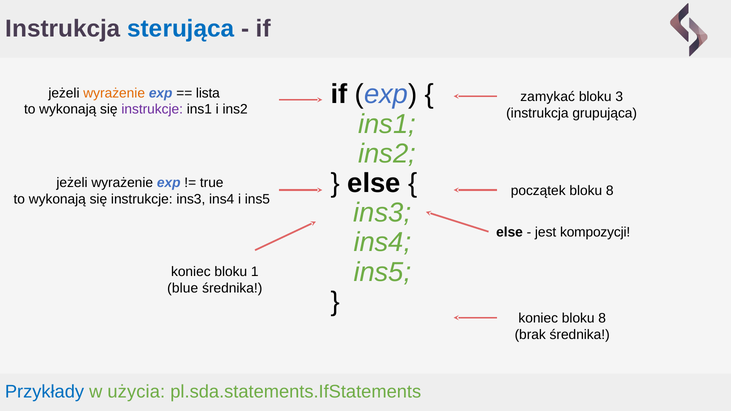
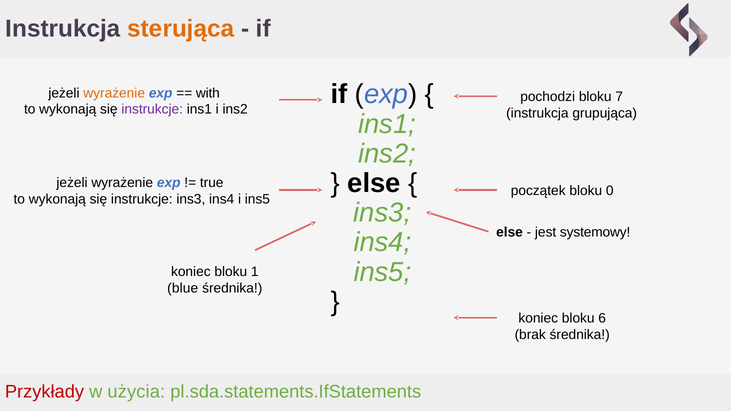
sterująca colour: blue -> orange (181, 29)
lista: lista -> with (208, 93)
zamykać: zamykać -> pochodzi (548, 97)
3: 3 -> 7 (619, 97)
początek bloku 8: 8 -> 0 (610, 191)
kompozycji: kompozycji -> systemowy (595, 232)
koniec bloku 8: 8 -> 6 (602, 318)
Przykłady colour: blue -> red (44, 392)
